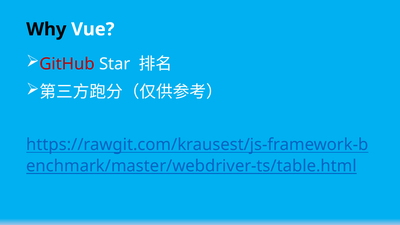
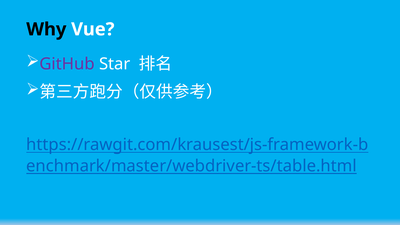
GitHub colour: red -> purple (67, 64)
